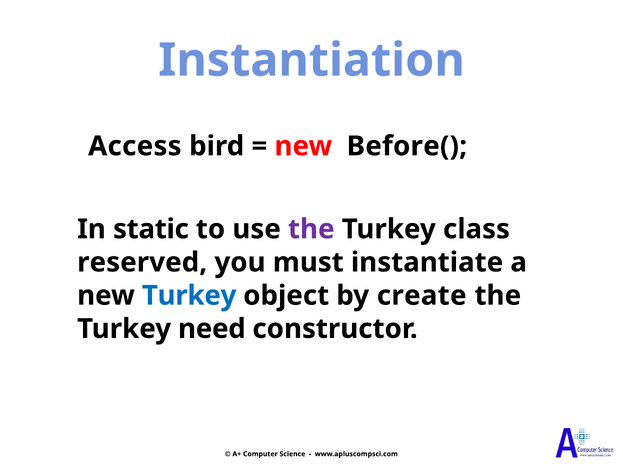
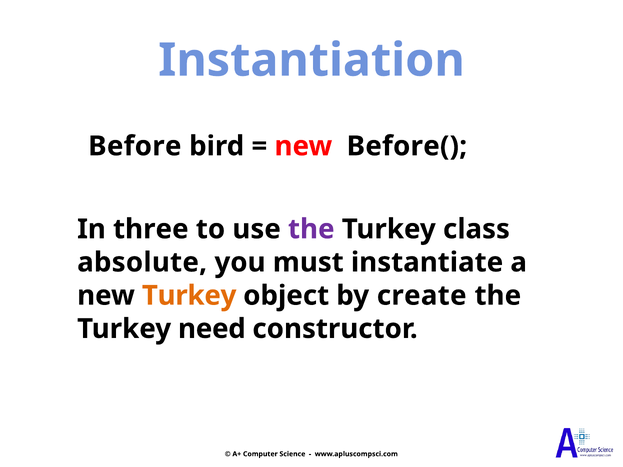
Access: Access -> Before (135, 146)
static: static -> three (151, 229)
reserved: reserved -> absolute (142, 263)
Turkey colour: blue -> orange (189, 296)
